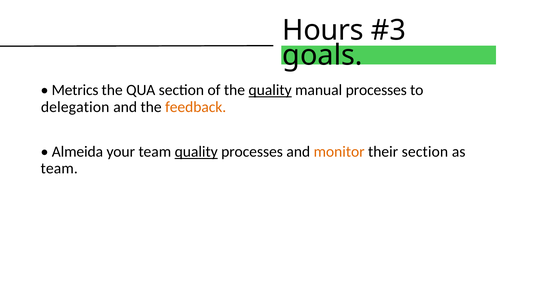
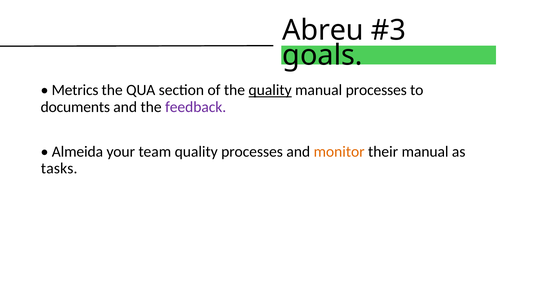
Hours: Hours -> Abreu (323, 30)
delegation: delegation -> documents (75, 107)
feedback colour: orange -> purple (196, 107)
quality underline: present -> none (196, 152)
their section: section -> manual (425, 152)
team: team -> tasks (59, 168)
